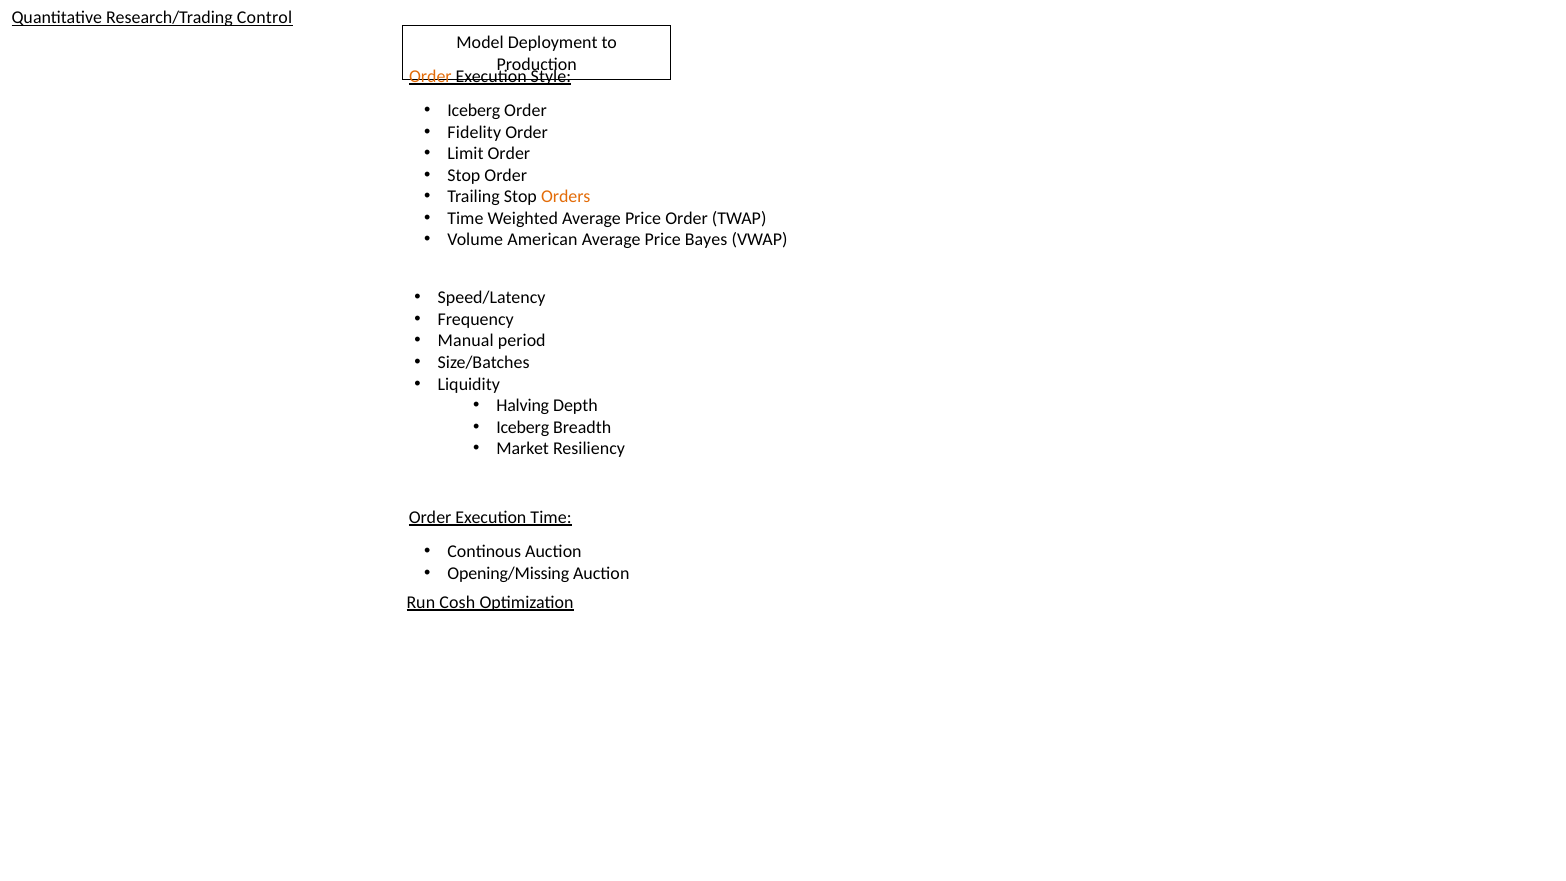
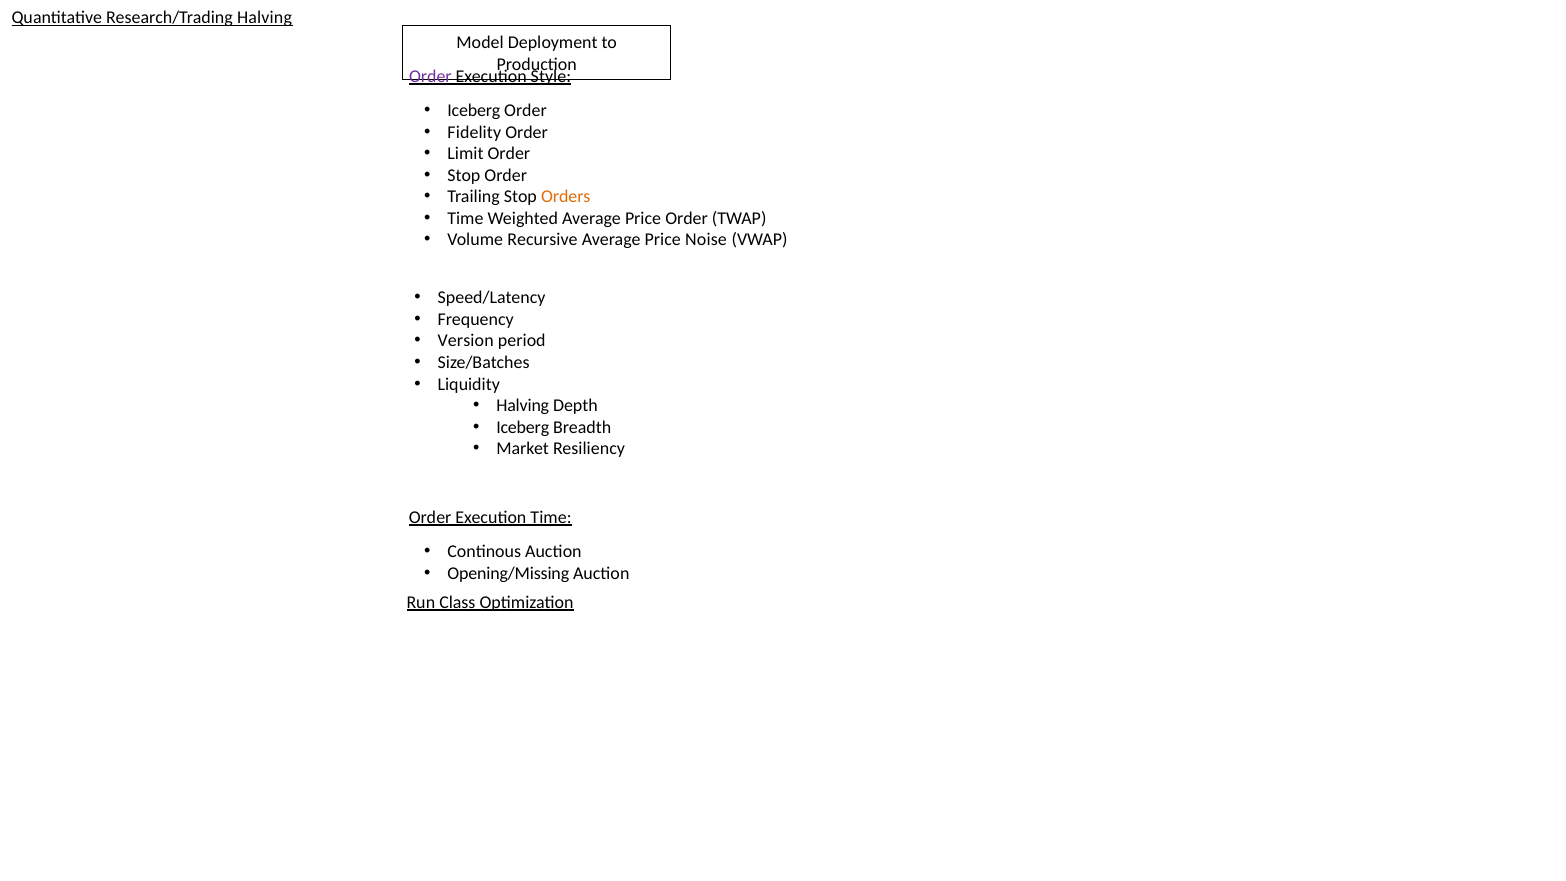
Research/Trading Control: Control -> Halving (265, 18)
Order colour: orange -> purple (430, 76)
American: American -> Recursive (542, 240)
Bayes: Bayes -> Noise (706, 240)
Manual: Manual -> Version (466, 341)
Cosh: Cosh -> Class (457, 602)
